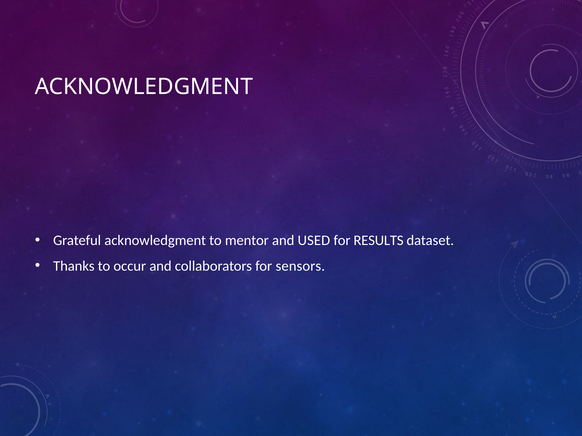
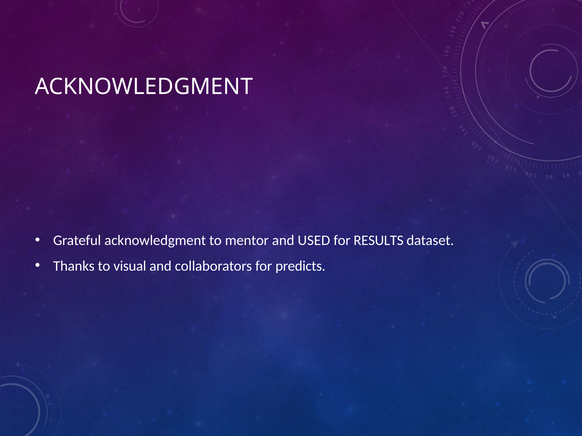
occur: occur -> visual (130, 266)
sensors: sensors -> predicts (300, 266)
